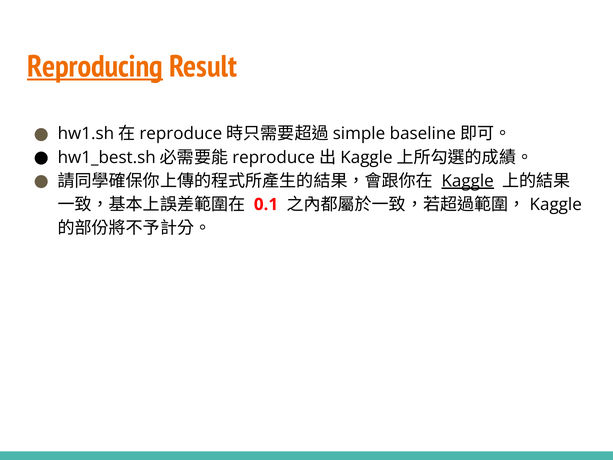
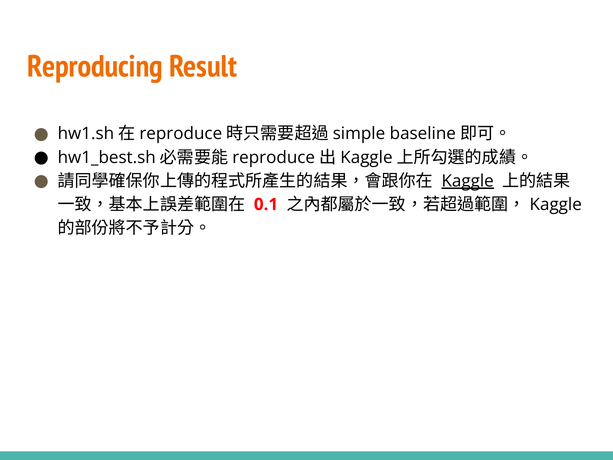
Reproducing underline: present -> none (95, 66)
